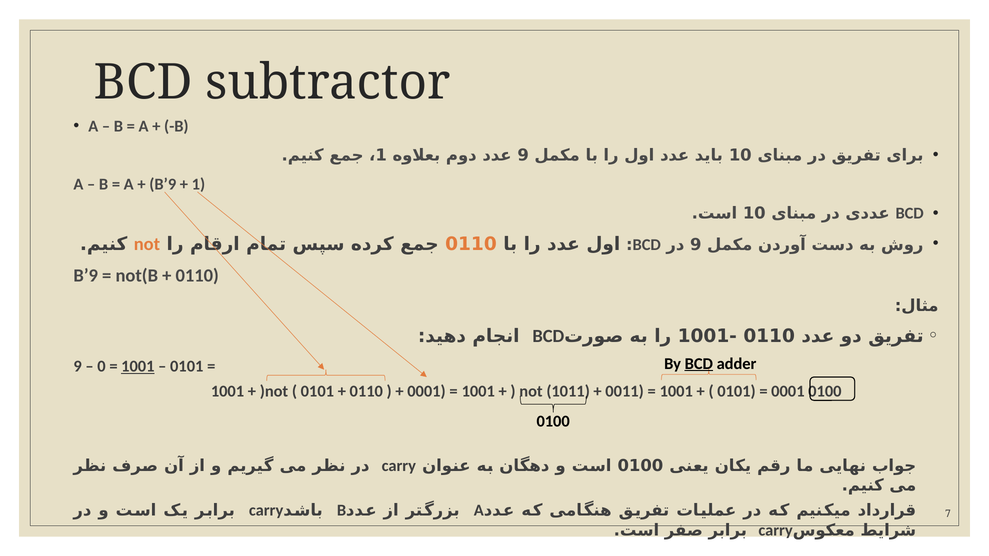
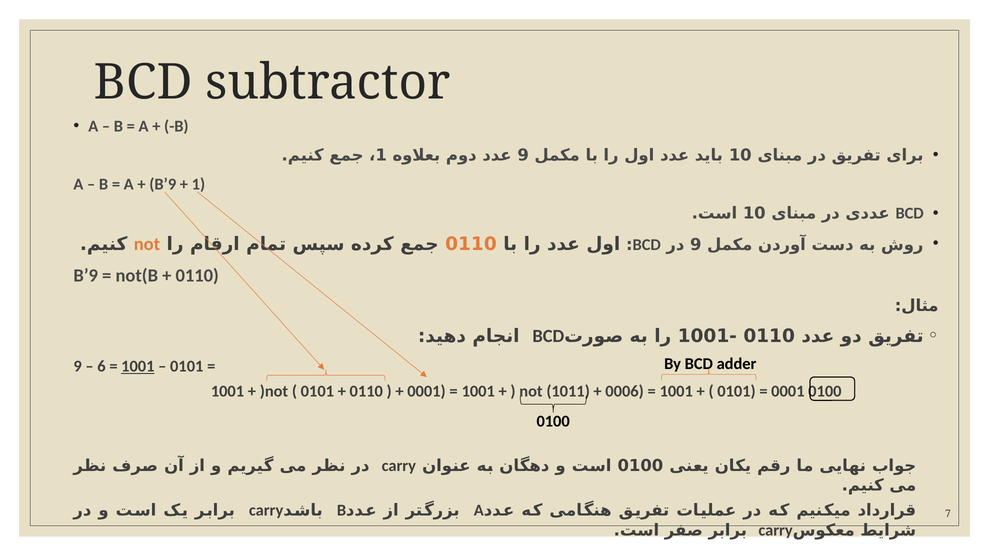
BCD underline: present -> none (699, 364)
0: 0 -> 6 (101, 366)
0011: 0011 -> 0006 (625, 391)
